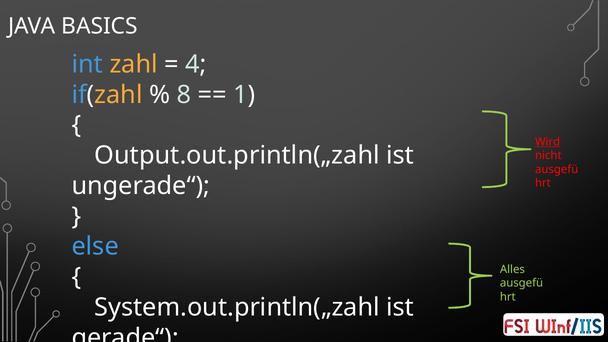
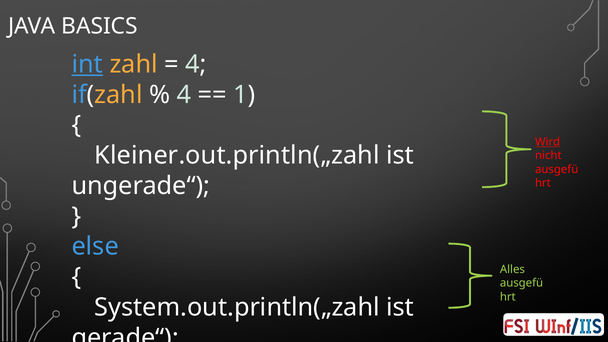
int underline: none -> present (87, 64)
8: 8 -> 4 (184, 95)
Output.out.println(„zahl: Output.out.println(„zahl -> Kleiner.out.println(„zahl (237, 155)
